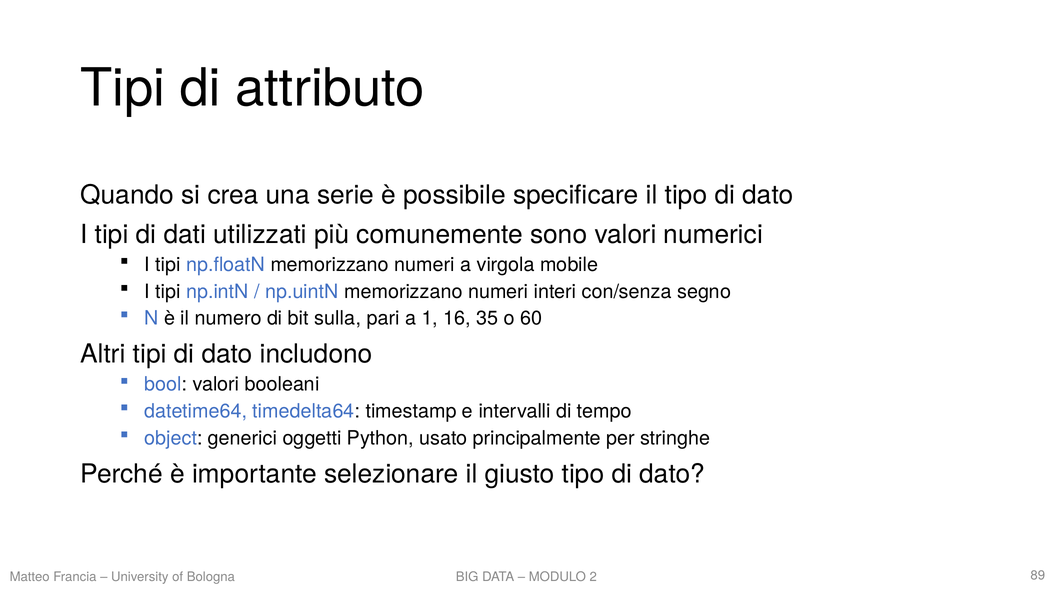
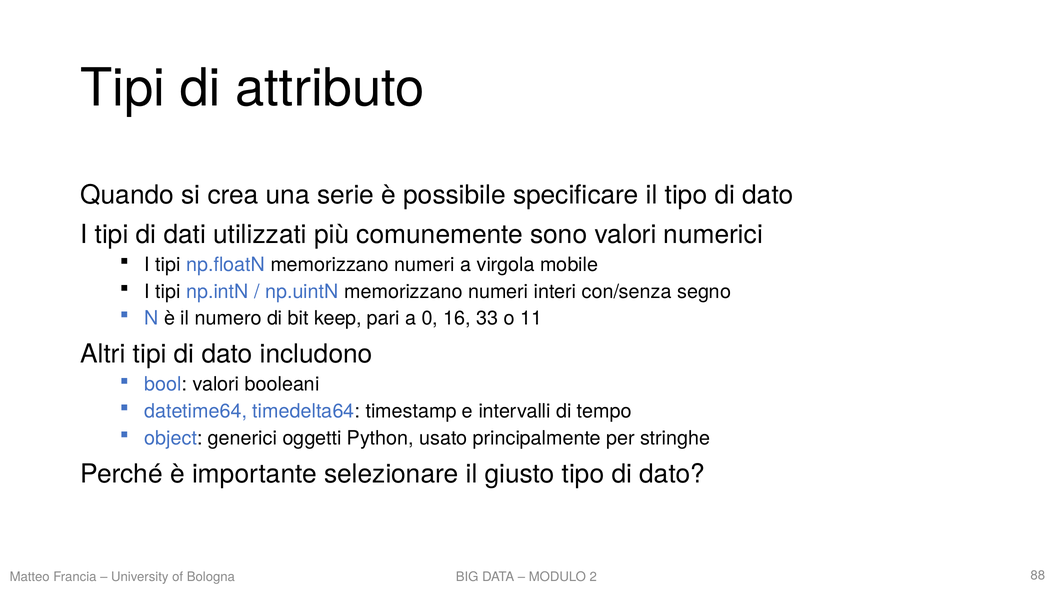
sulla: sulla -> keep (338, 318)
1: 1 -> 0 (430, 318)
35: 35 -> 33 (487, 318)
60: 60 -> 11 (531, 318)
89: 89 -> 88 (1038, 576)
